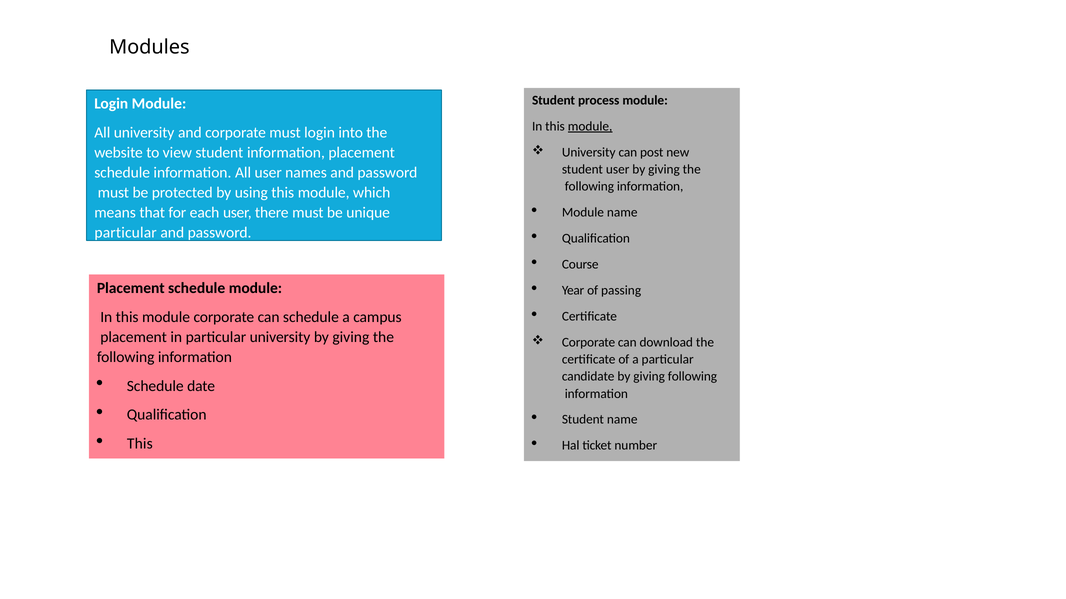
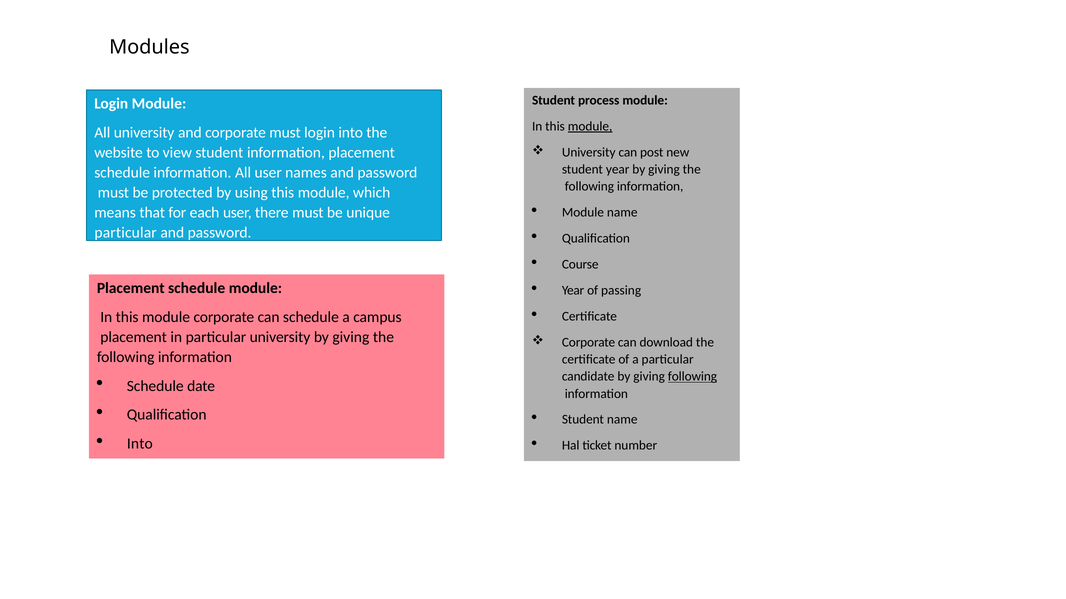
student user: user -> year (618, 170)
following underline: none -> present (692, 377)
This: This -> Into (140, 444)
